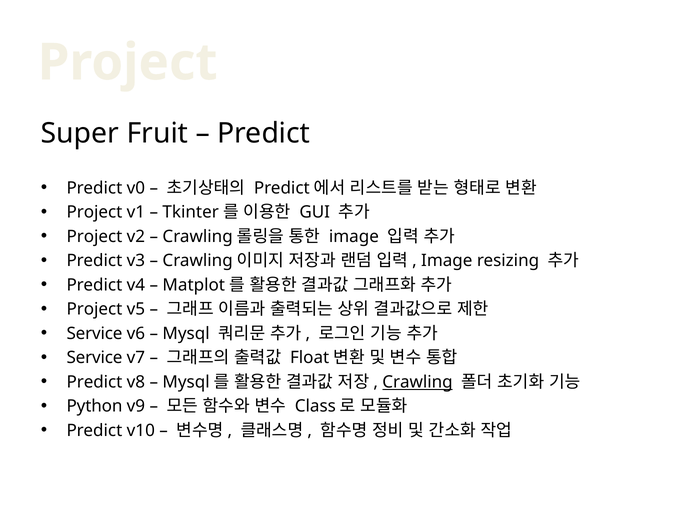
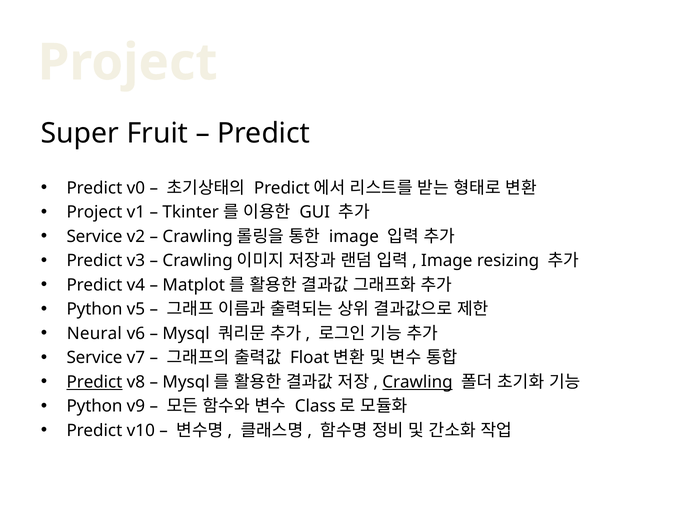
Project: Project -> Service (94, 236)
Project: Project -> Python (94, 309)
Service: Service -> Neural (94, 333)
Predict underline: none -> present (94, 382)
